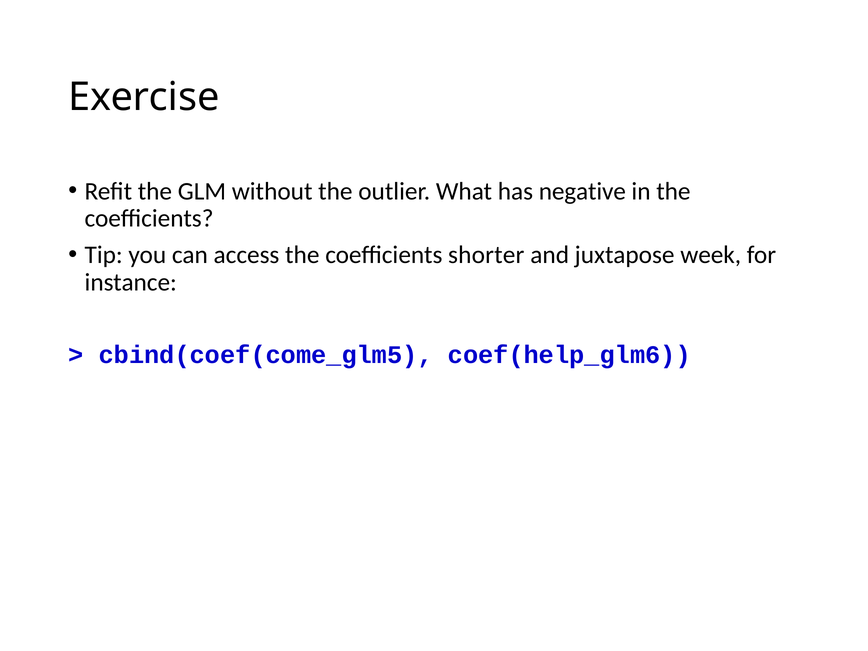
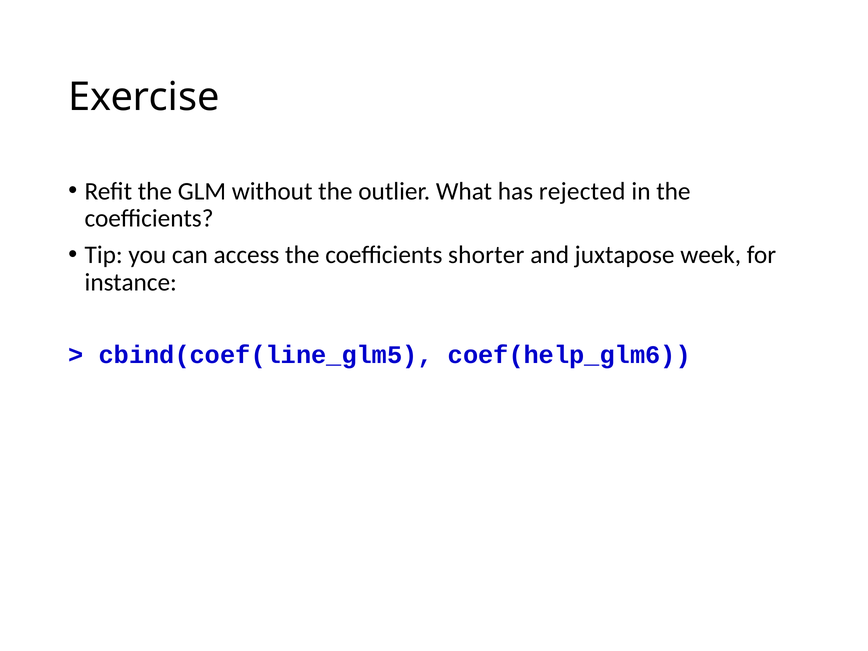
negative: negative -> rejected (582, 191)
cbind(coef(come_glm5: cbind(coef(come_glm5 -> cbind(coef(line_glm5 (266, 355)
